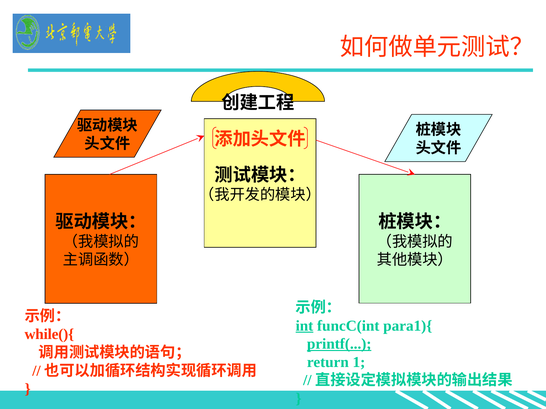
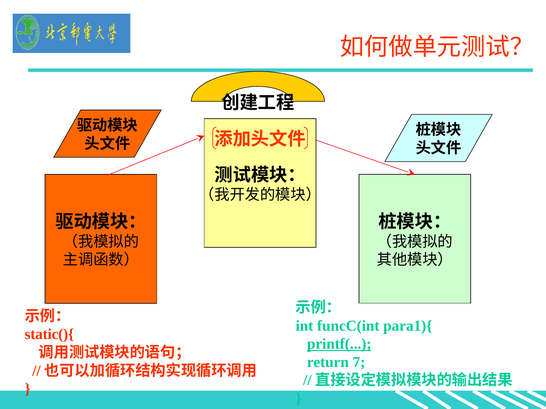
int underline: present -> none (304, 326)
while(){: while(){ -> static(){ (49, 335)
1: 1 -> 7 (359, 362)
